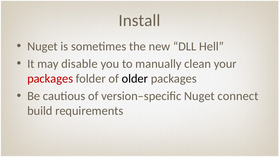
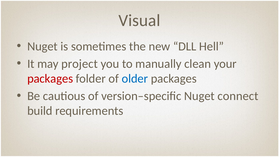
Install: Install -> Visual (139, 21)
disable: disable -> project (80, 64)
older colour: black -> blue (135, 79)
